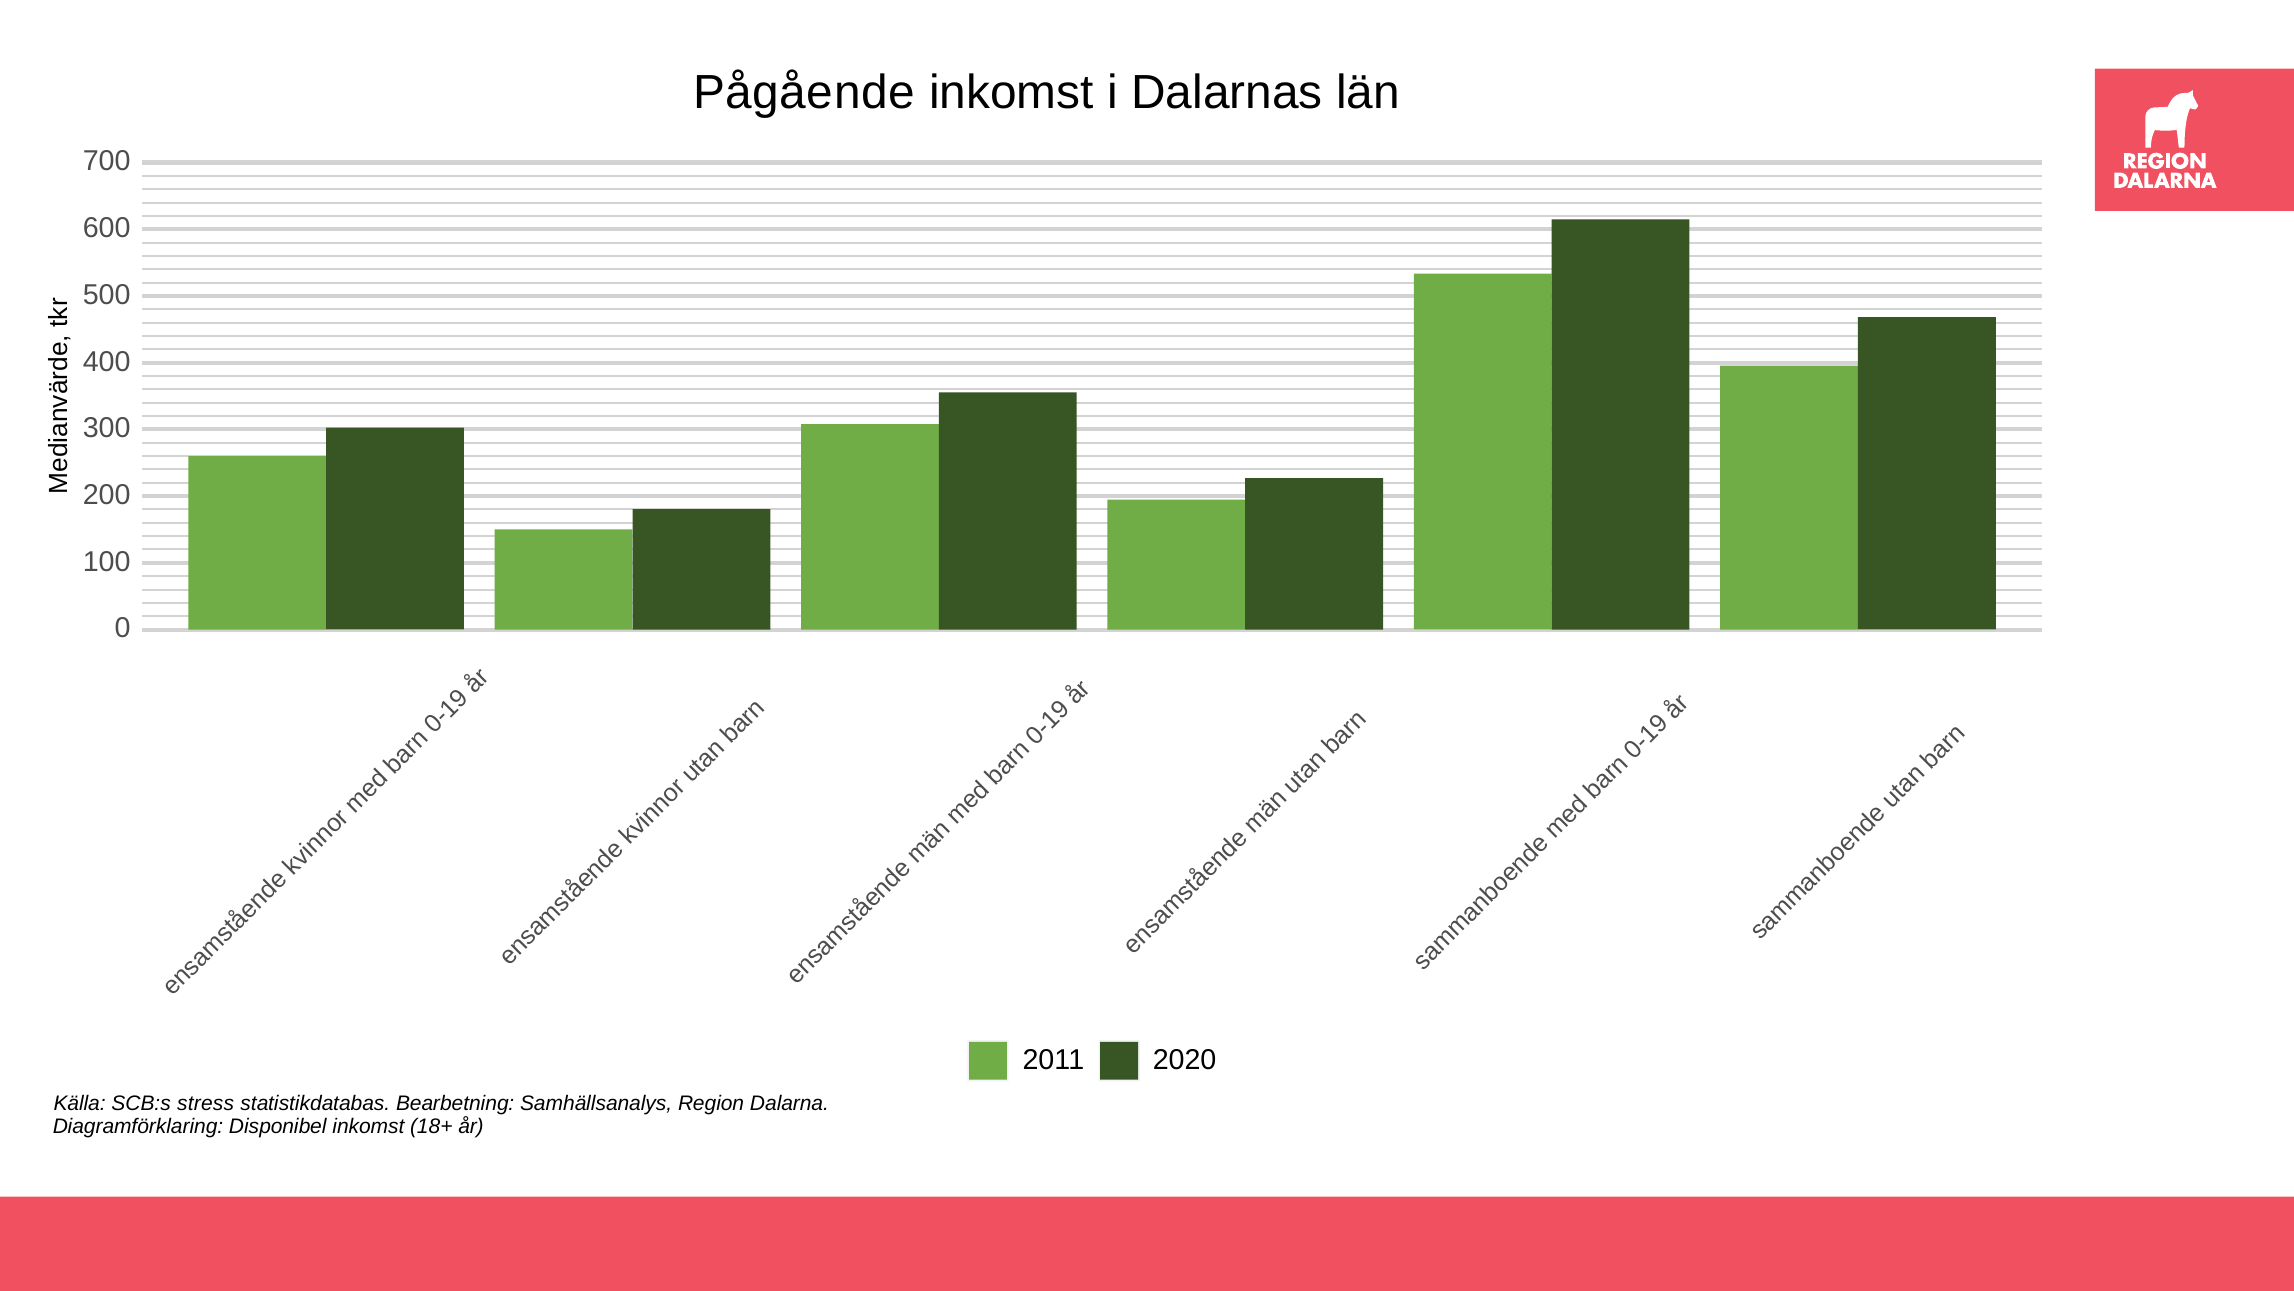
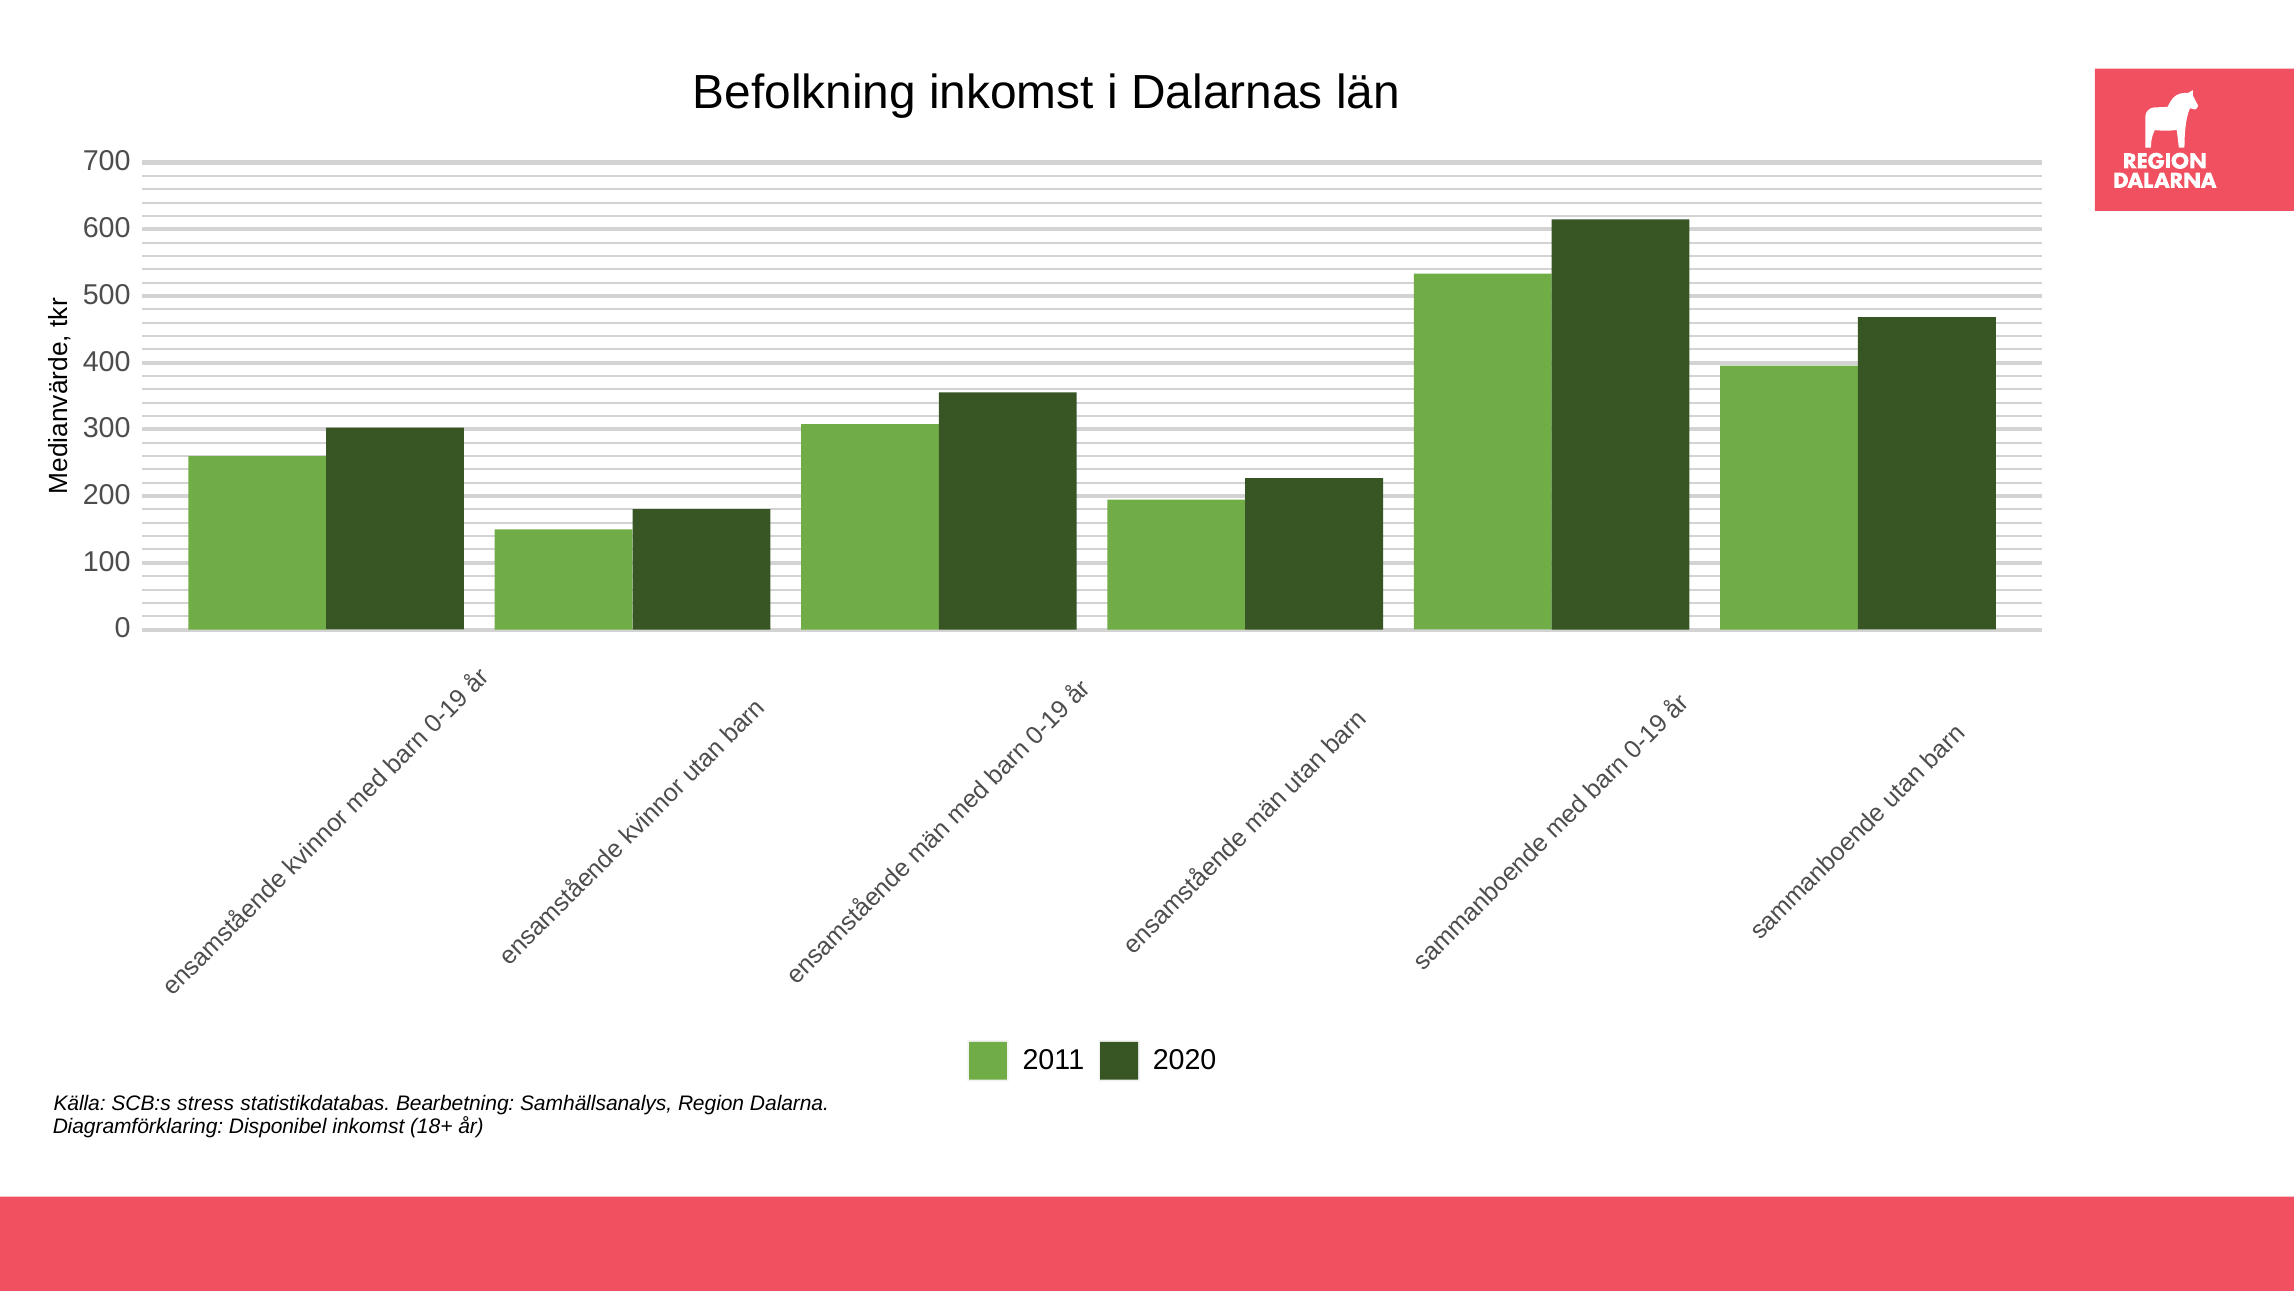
Pågående: Pågående -> Befolkning (804, 93)
